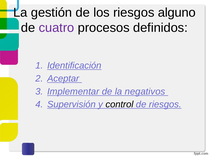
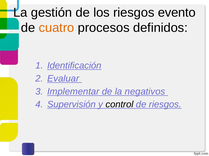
alguno: alguno -> evento (177, 13)
cuatro colour: purple -> orange (56, 28)
Aceptar: Aceptar -> Evaluar (63, 79)
